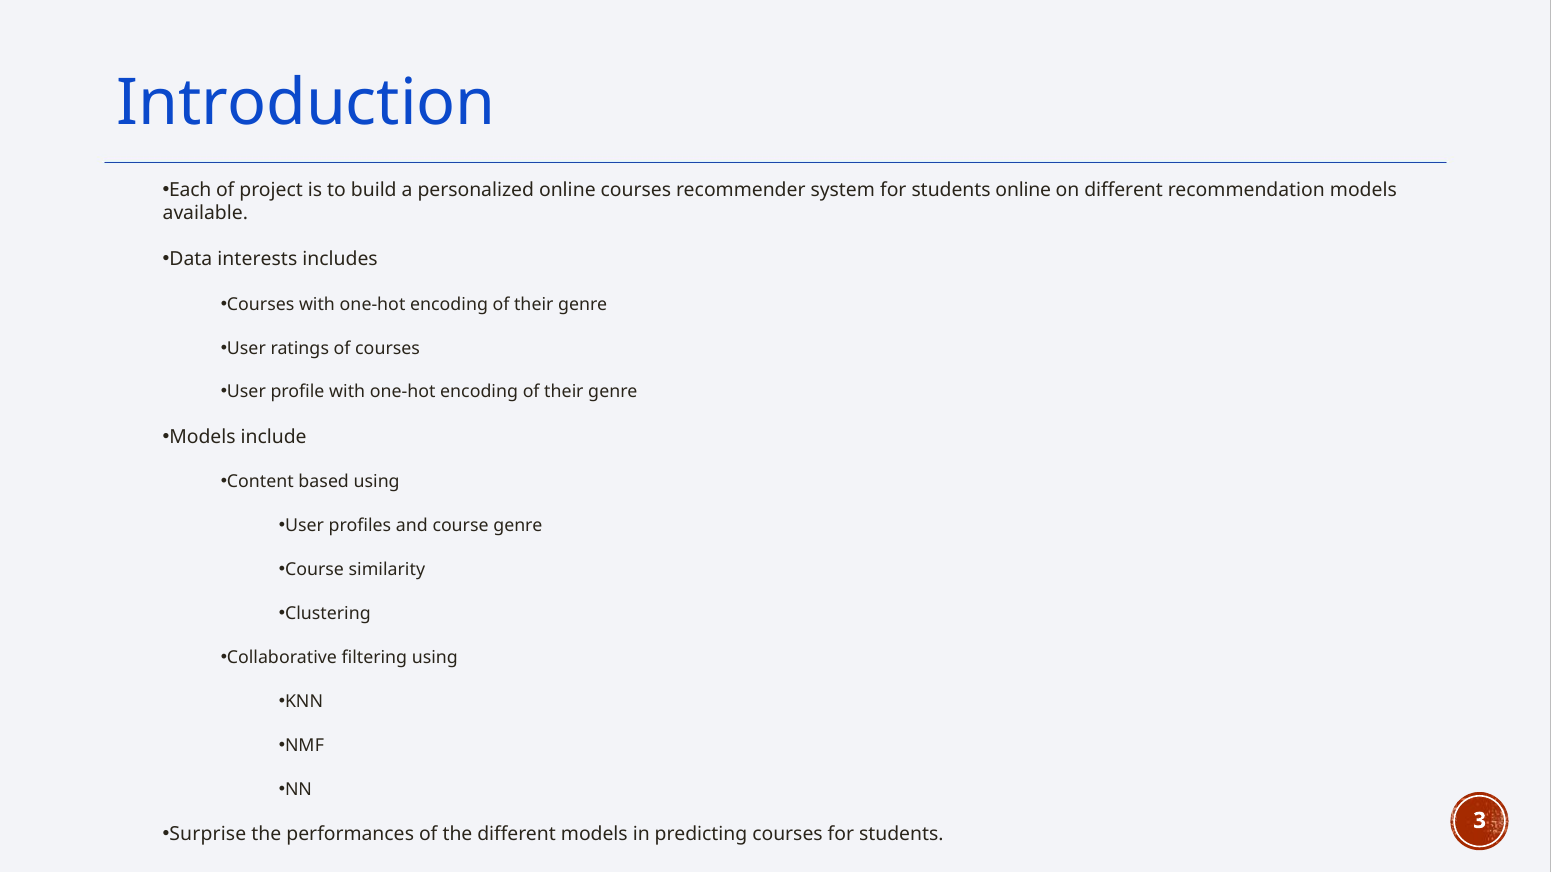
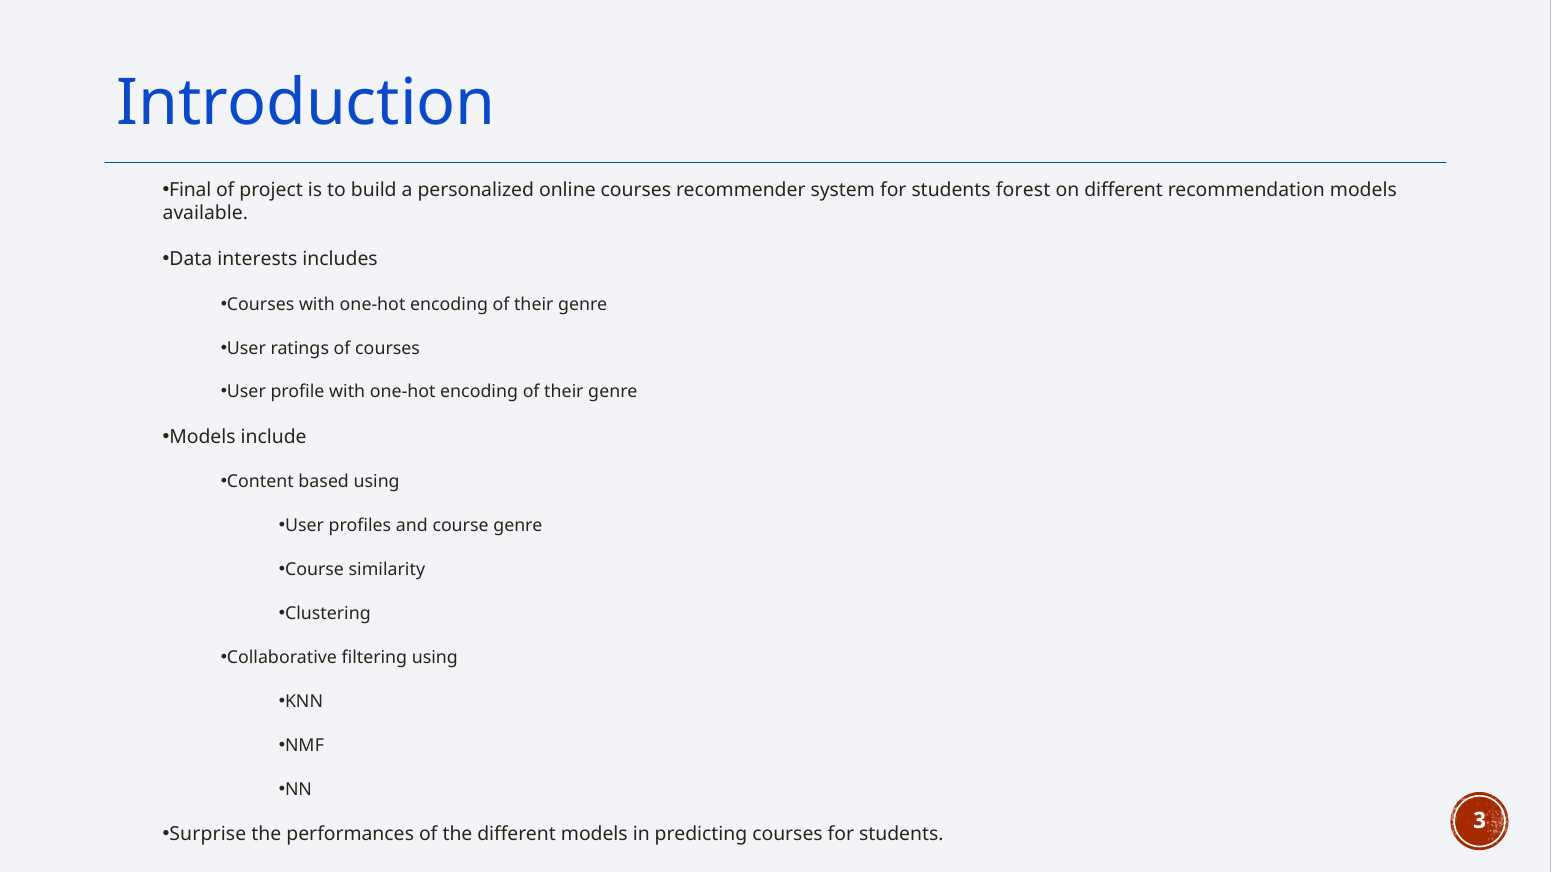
Each: Each -> Final (190, 190)
students online: online -> forest (1023, 190)
